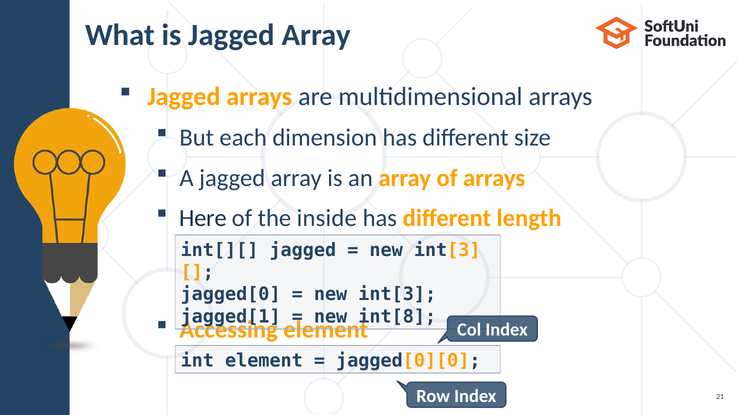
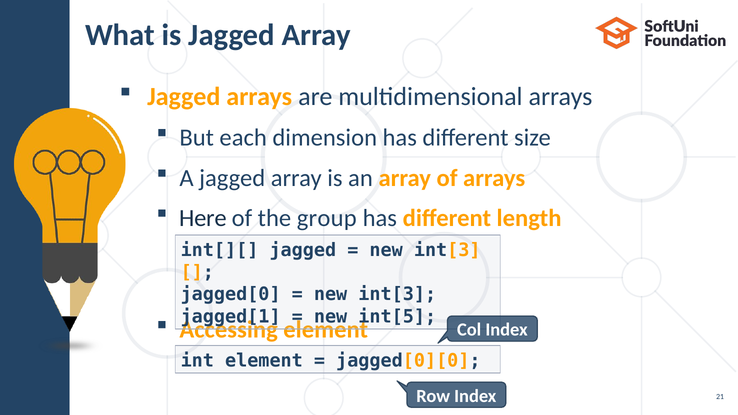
inside: inside -> group (327, 218)
int[8: int[8 -> int[5 (397, 317)
